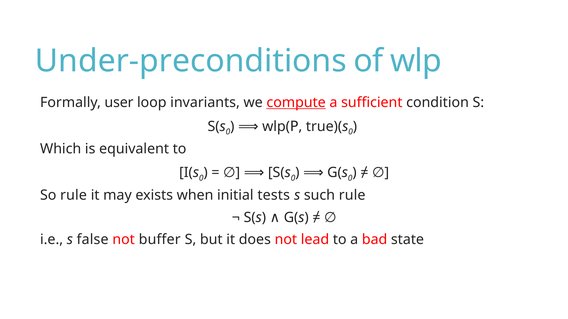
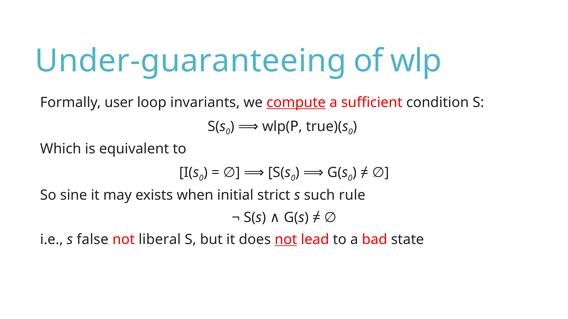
Under-preconditions: Under-preconditions -> Under-guaranteeing (191, 61)
So rule: rule -> sine (74, 195)
tests: tests -> strict (274, 195)
buffer: buffer -> liberal (160, 240)
not underline: none -> present (286, 240)
